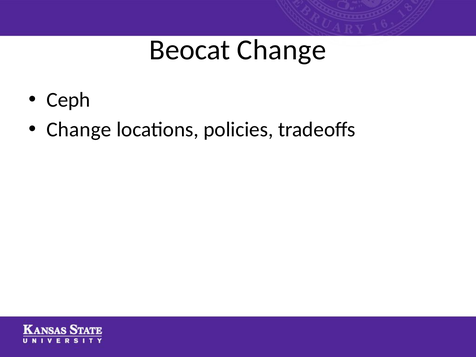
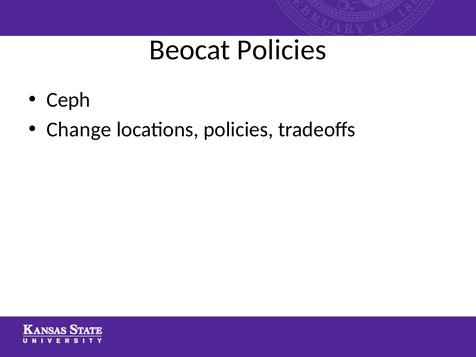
Beocat Change: Change -> Policies (282, 50)
